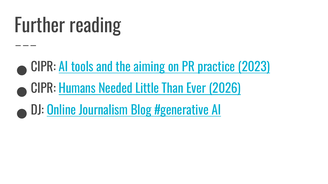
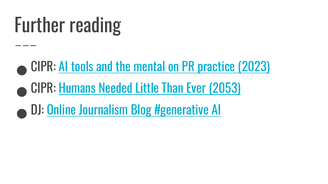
aiming: aiming -> mental (149, 67)
2026: 2026 -> 2053 (225, 89)
